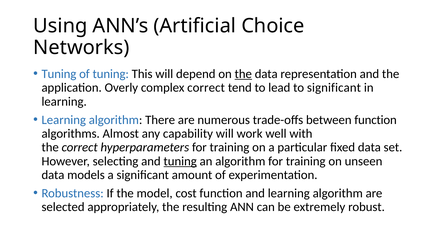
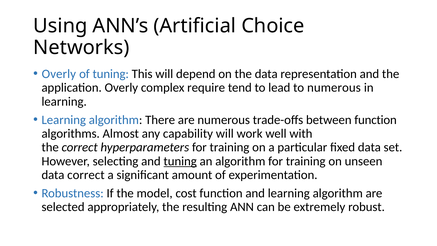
Tuning: Tuning -> Overly (59, 74)
the underline: present -> none (243, 74)
complex correct: correct -> require (206, 88)
to significant: significant -> numerous (334, 88)
data models: models -> correct (86, 175)
